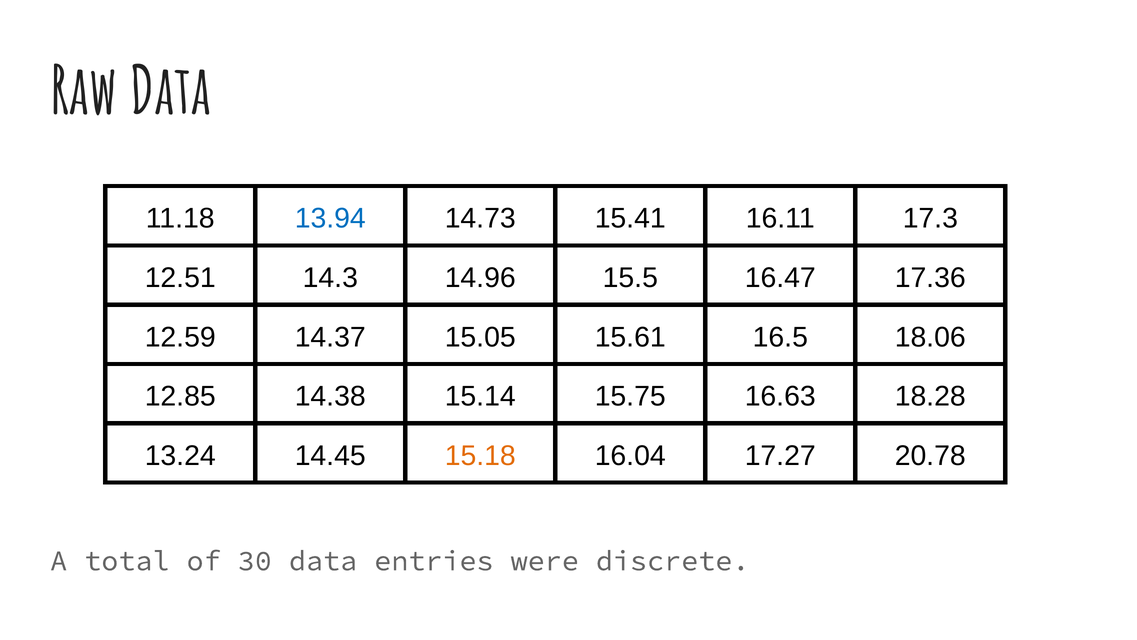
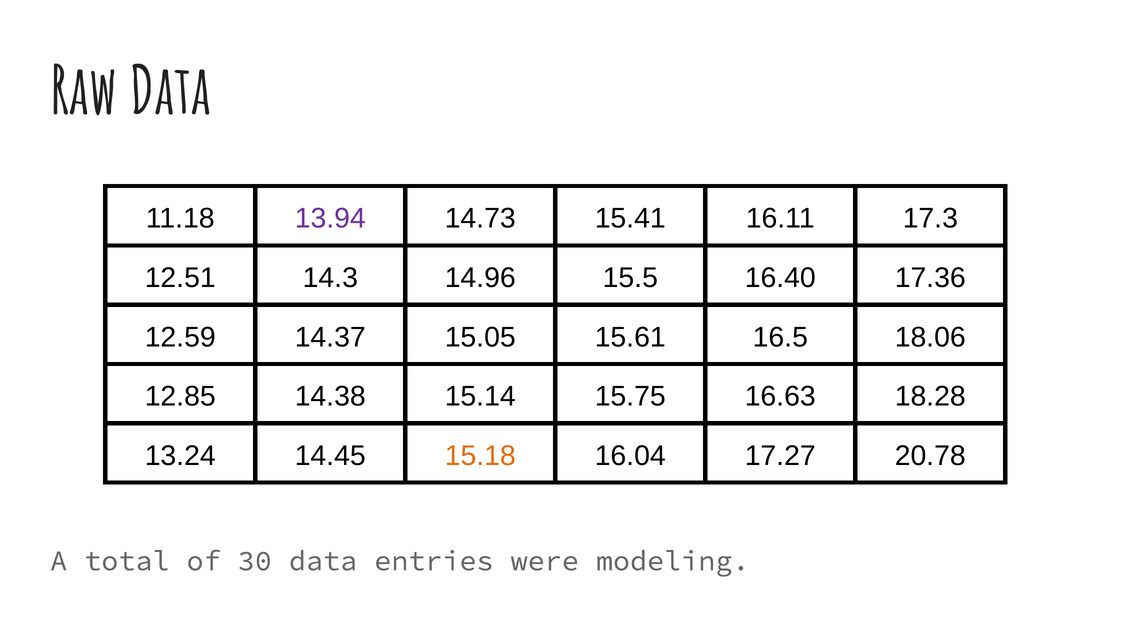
13.94 colour: blue -> purple (330, 218)
16.47: 16.47 -> 16.40 (780, 278)
discrete: discrete -> modeling (673, 561)
